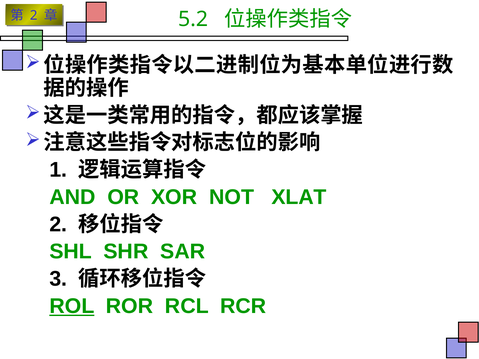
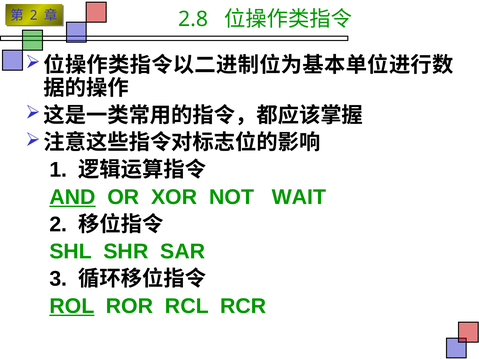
5.2: 5.2 -> 2.8 (193, 19)
AND underline: none -> present (72, 197)
XLAT: XLAT -> WAIT (299, 197)
